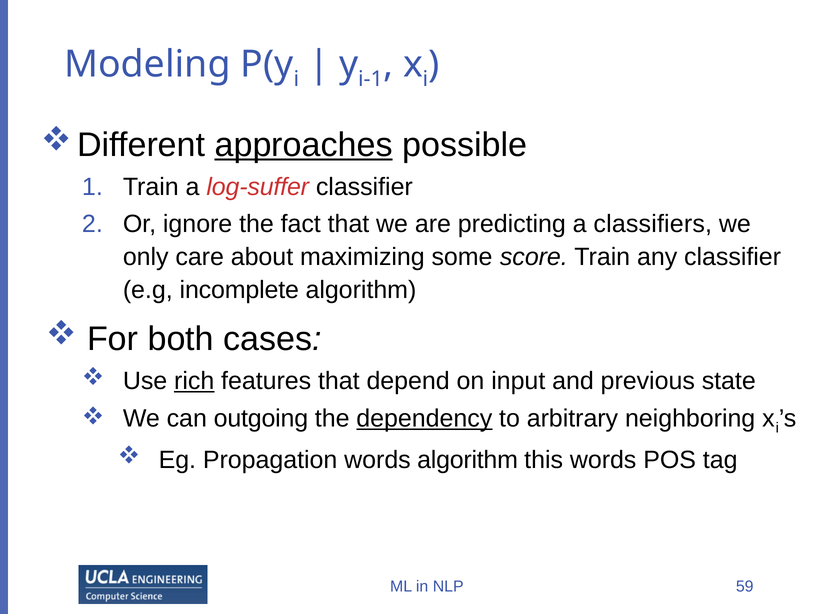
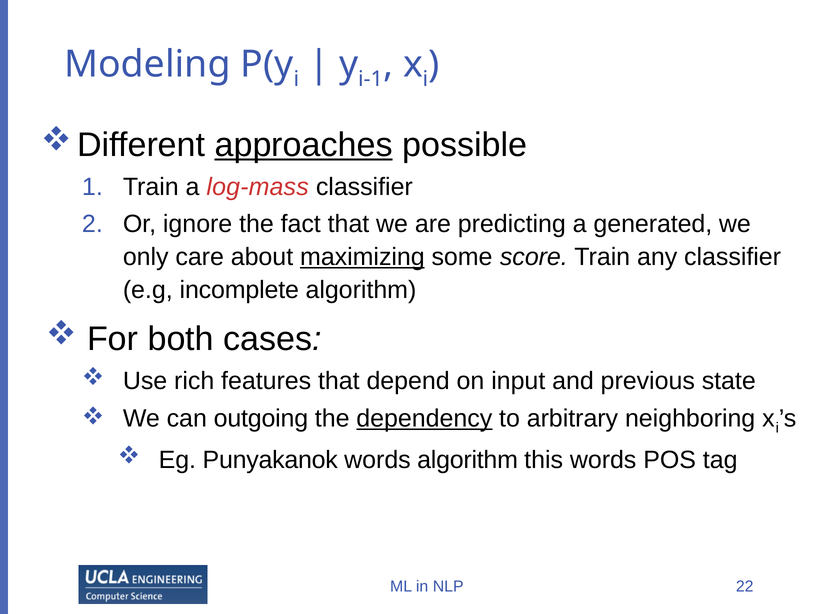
log-suffer: log-suffer -> log-mass (258, 187)
classifiers: classifiers -> generated (653, 224)
maximizing underline: none -> present (362, 257)
rich underline: present -> none (194, 381)
Propagation: Propagation -> Punyakanok (270, 459)
59: 59 -> 22 (745, 586)
